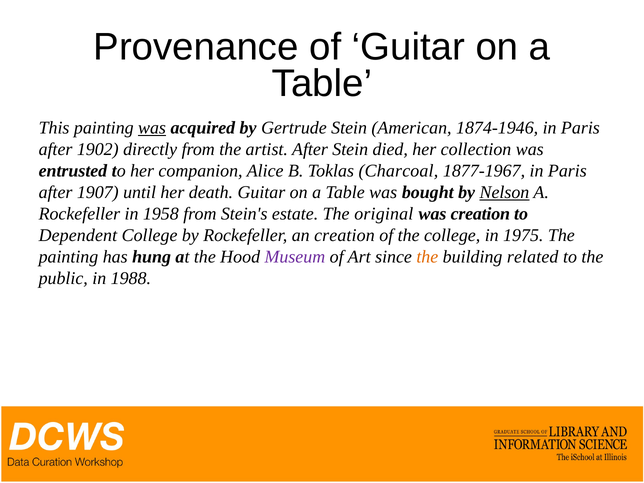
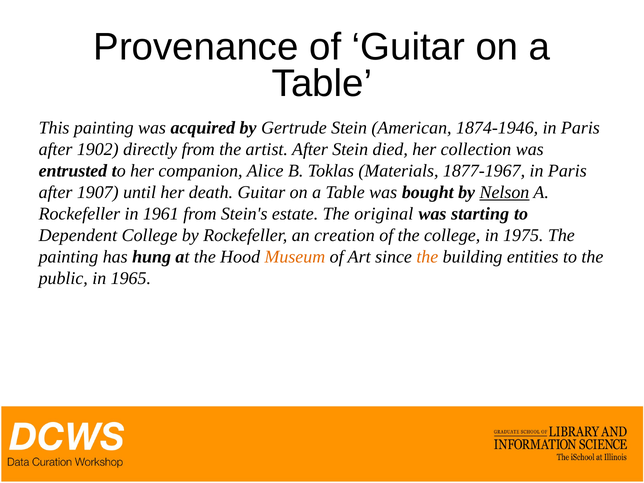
was underline: present -> none (152, 128)
Charcoal: Charcoal -> Materials (399, 171)
1958: 1958 -> 1961 (161, 214)
was creation: creation -> starting (480, 214)
Museum colour: purple -> orange (295, 257)
related: related -> entities (533, 257)
1988: 1988 -> 1965 (131, 278)
